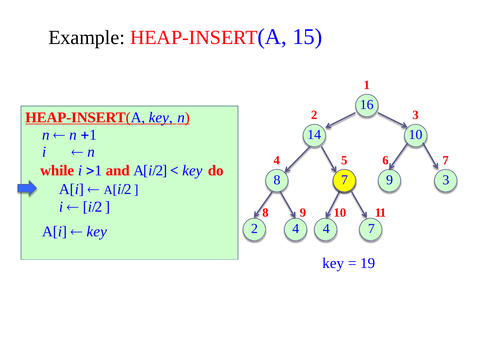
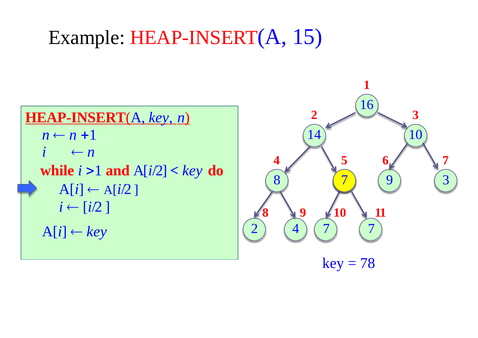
4 4: 4 -> 7 (326, 229)
19: 19 -> 78 (368, 263)
